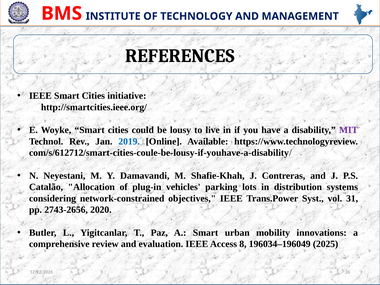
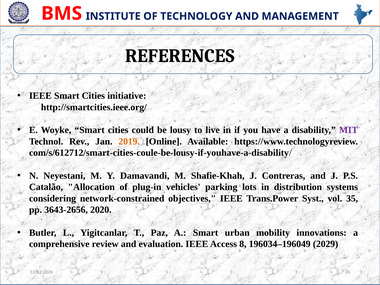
2019 colour: blue -> orange (129, 141)
31: 31 -> 35 (352, 198)
2743-2656: 2743-2656 -> 3643-2656 (66, 210)
2025: 2025 -> 2029 (326, 244)
